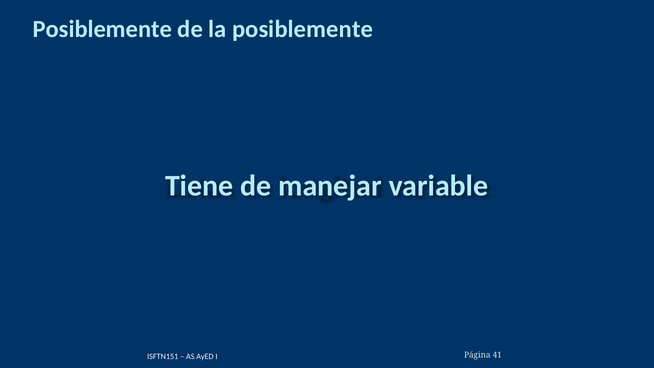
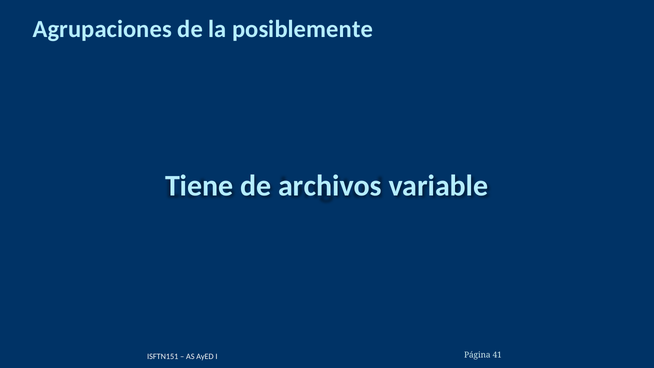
Posiblemente: Posiblemente -> Agrupaciones (102, 29)
manejar: manejar -> archivos (330, 186)
